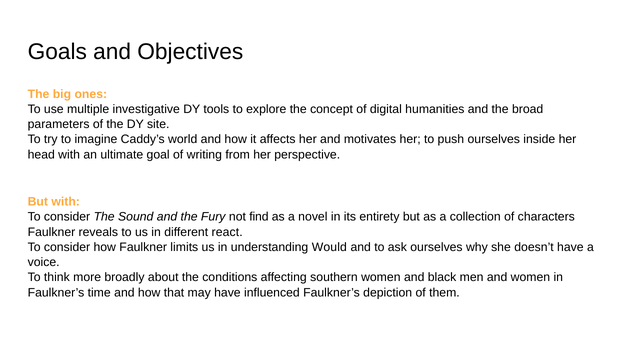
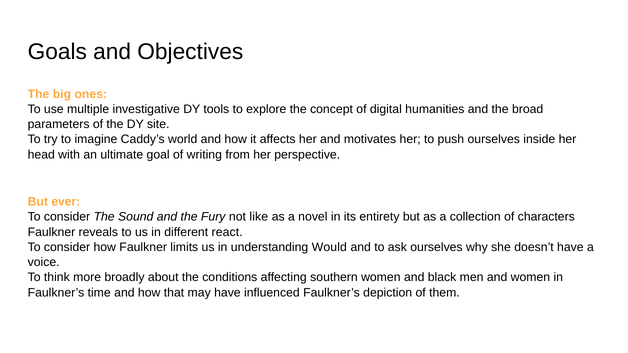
But with: with -> ever (66, 202)
find: find -> like (259, 217)
